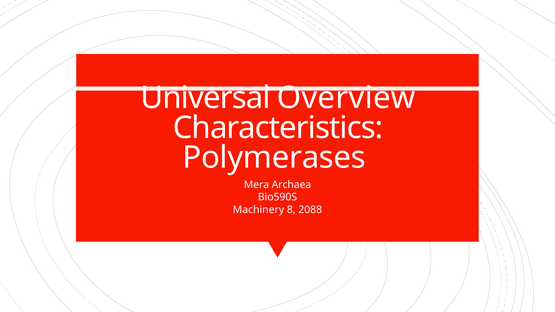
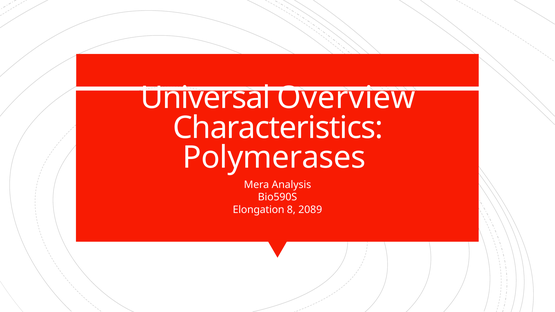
Archaea: Archaea -> Analysis (291, 185)
Machinery: Machinery -> Elongation (259, 210)
2088: 2088 -> 2089 (310, 210)
